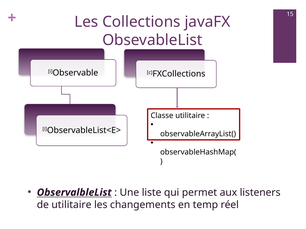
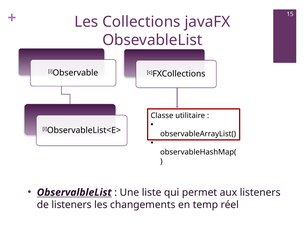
de utilitaire: utilitaire -> listeners (72, 205)
